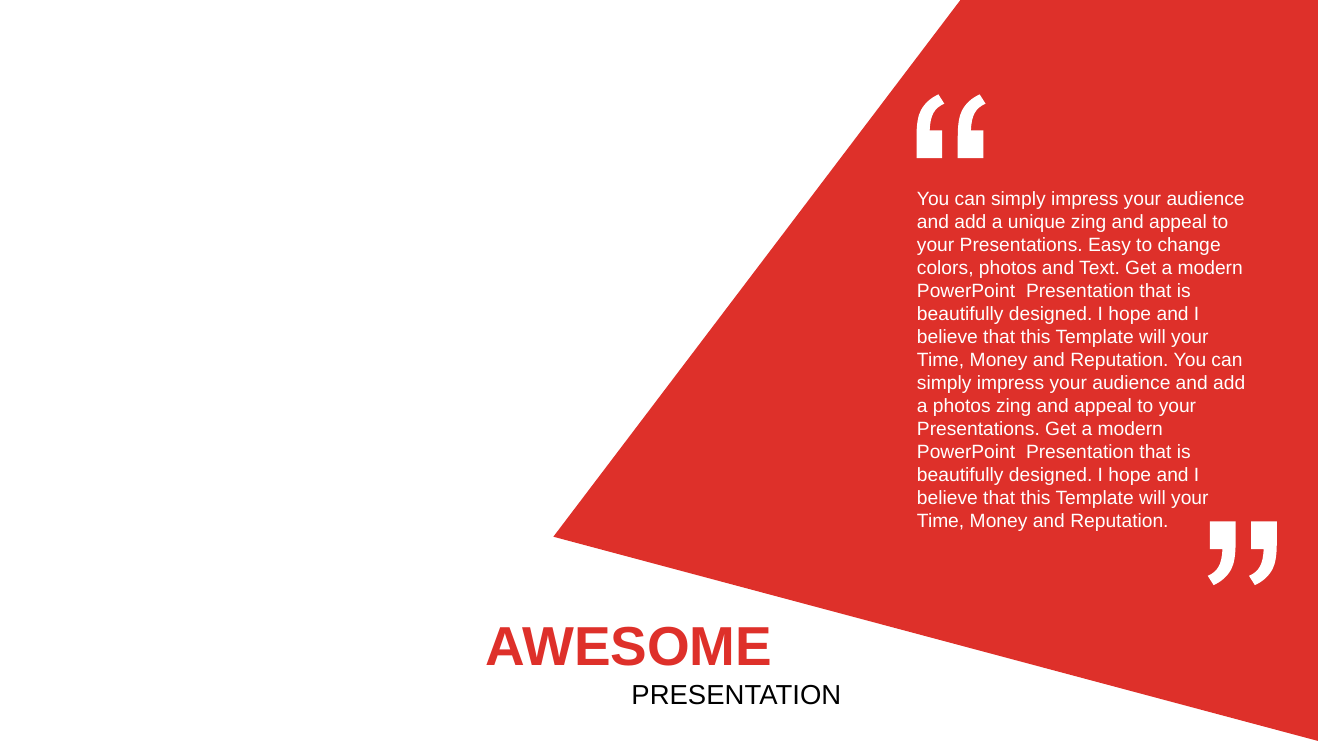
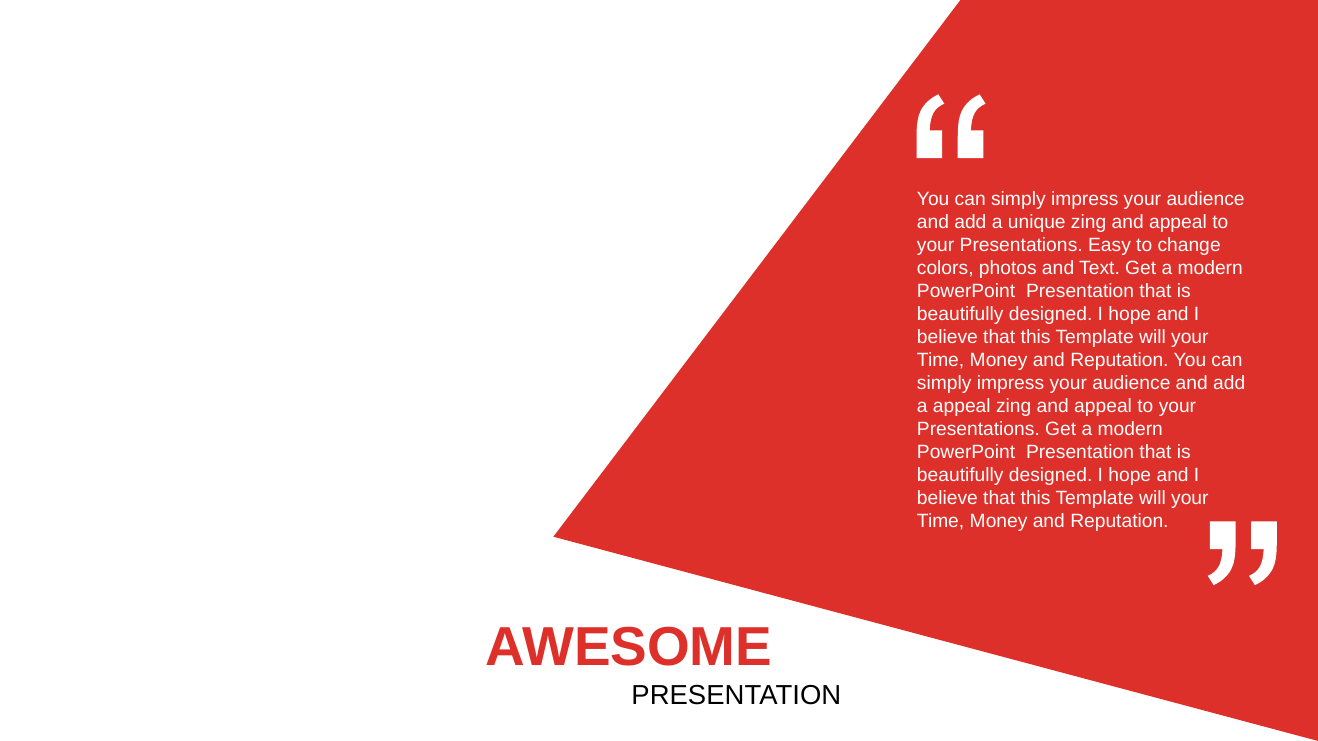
a photos: photos -> appeal (962, 406)
